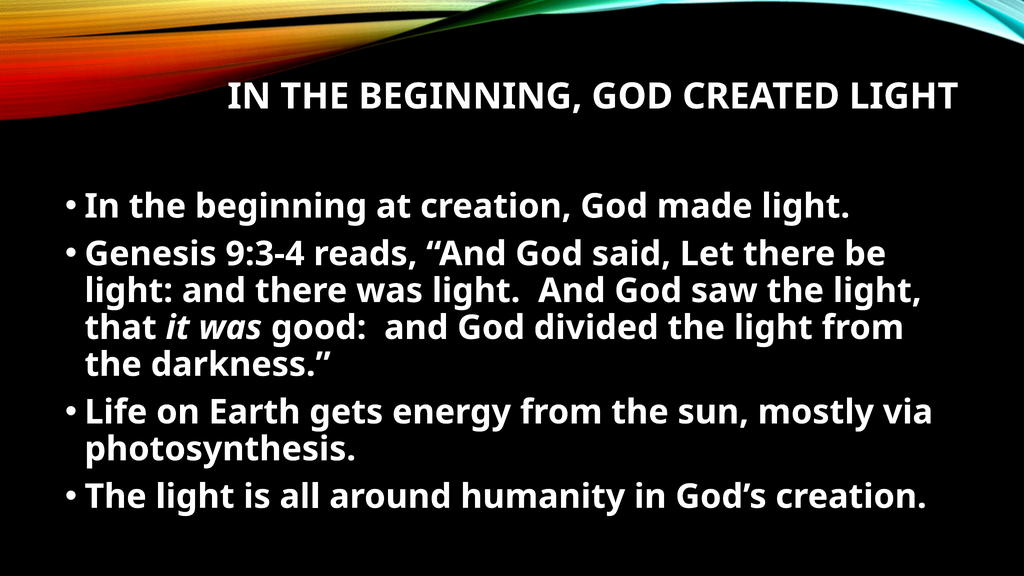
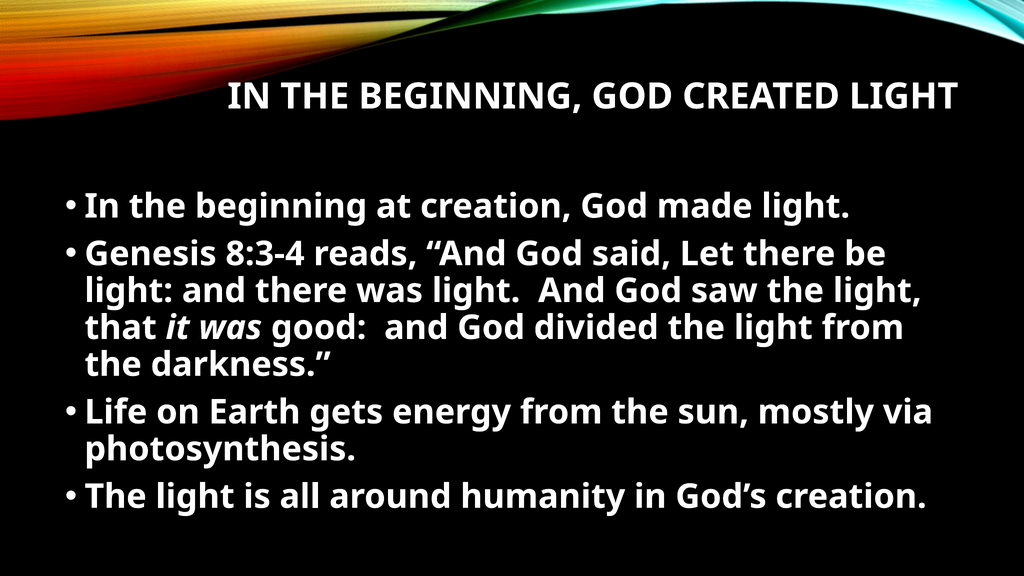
9:3-4: 9:3-4 -> 8:3-4 (265, 254)
